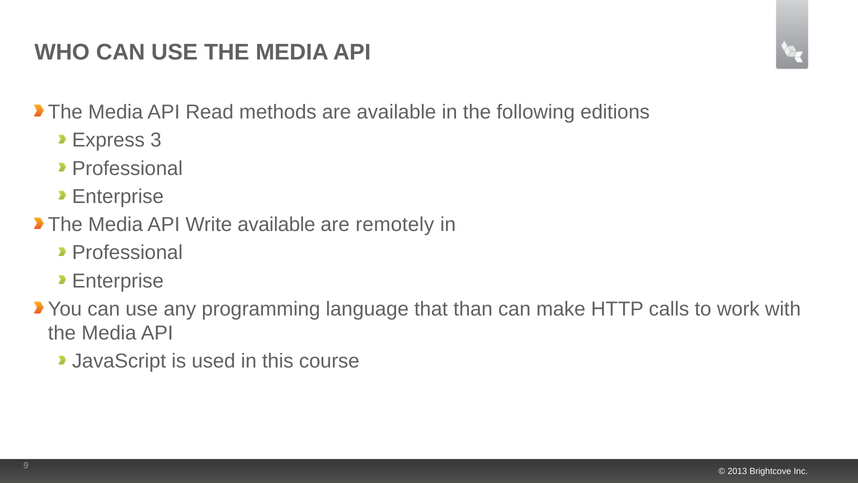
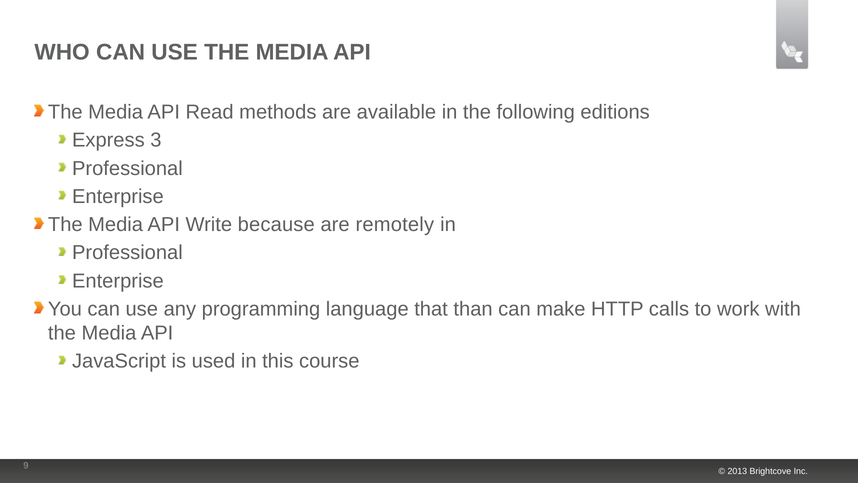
Write available: available -> because (276, 224)
